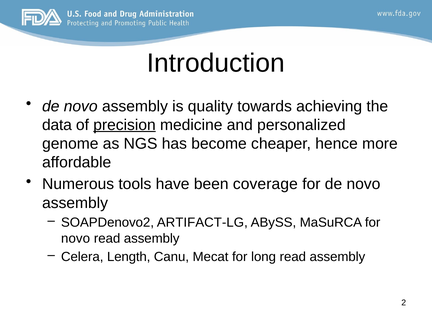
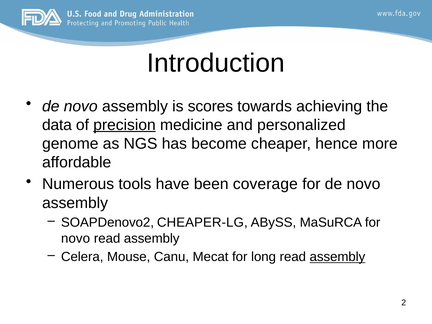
quality: quality -> scores (210, 106)
ARTIFACT-LG: ARTIFACT-LG -> CHEAPER-LG (202, 223)
Length: Length -> Mouse (129, 257)
assembly underline: none -> present (337, 257)
